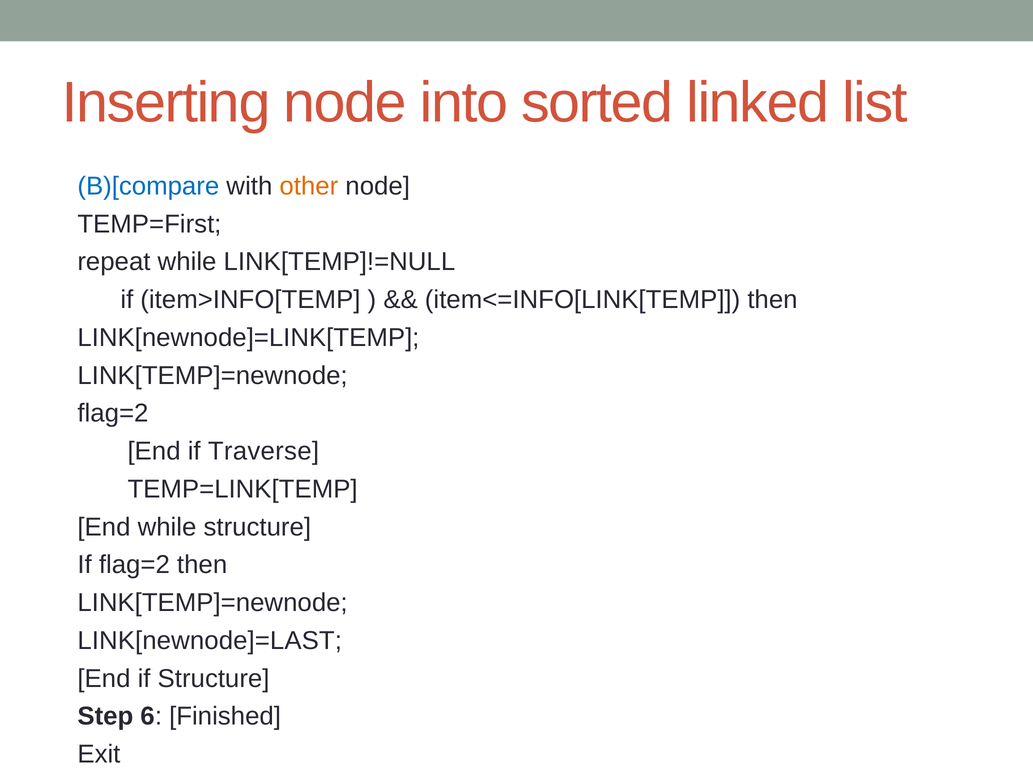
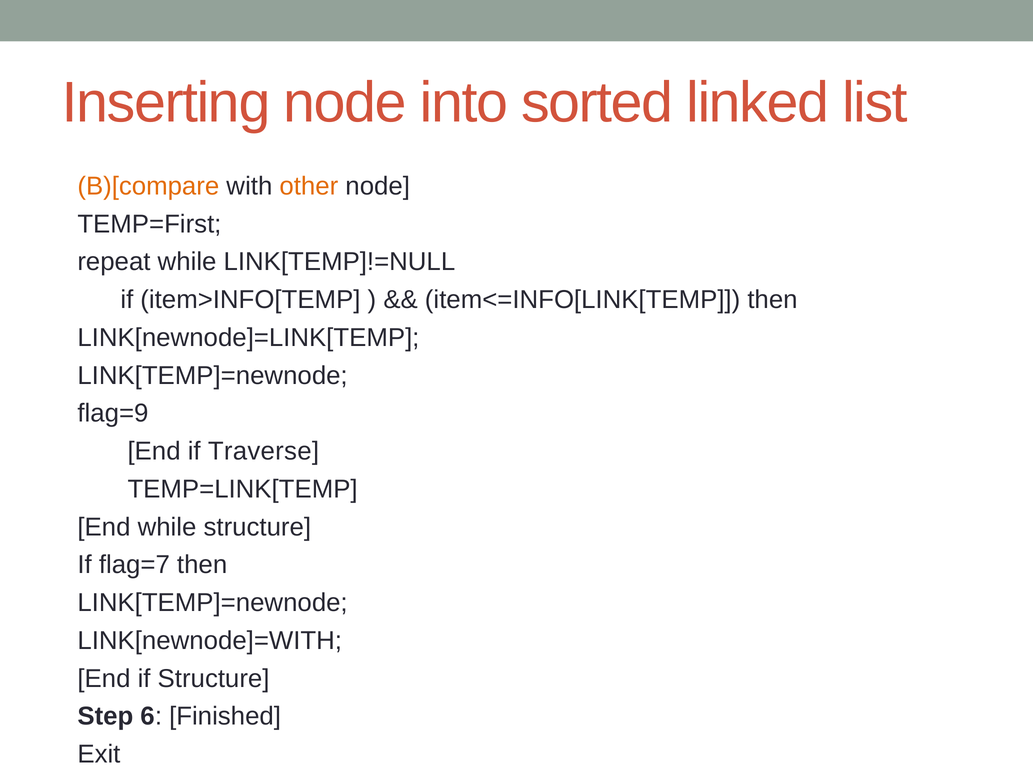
B)[compare colour: blue -> orange (148, 186)
flag=2: flag=2 -> flag=9 (113, 413)
If flag=2: flag=2 -> flag=7 (134, 565)
LINK[newnode]=LAST: LINK[newnode]=LAST -> LINK[newnode]=WITH (210, 640)
